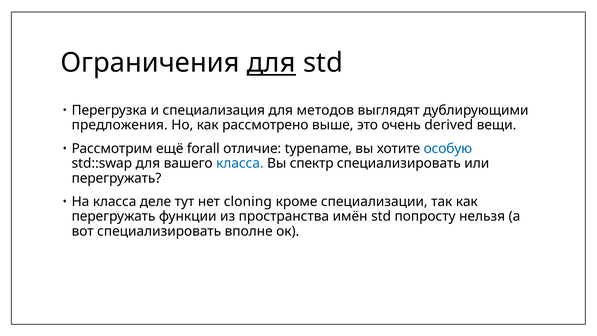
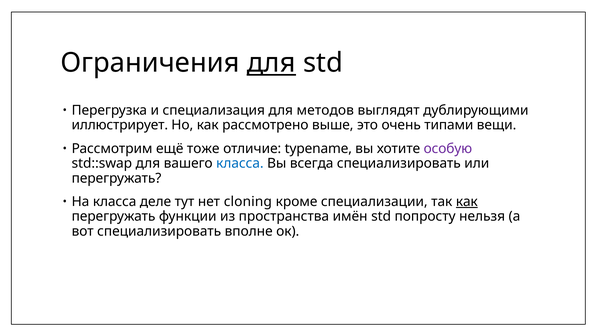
предложения: предложения -> иллюстрирует (120, 125)
derived: derived -> типами (449, 125)
forall: forall -> тоже (203, 149)
особую colour: blue -> purple (448, 149)
спектр: спектр -> всегда (312, 163)
как underline: none -> present (467, 202)
